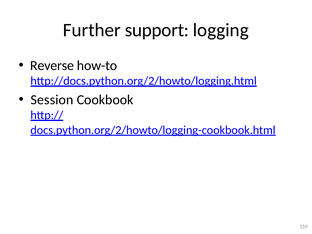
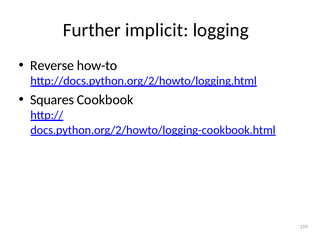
support: support -> implicit (157, 30)
Session: Session -> Squares (52, 100)
